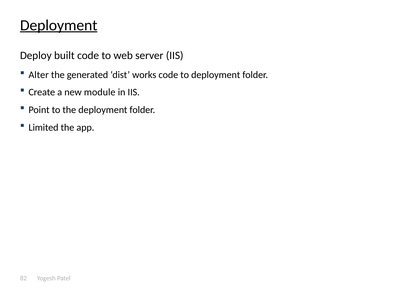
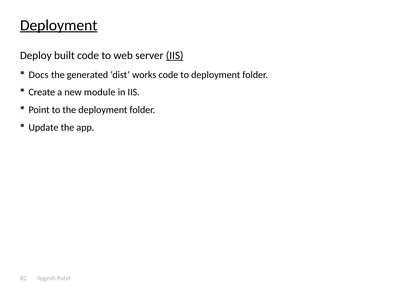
IIS underline: none -> present (175, 56)
Alter: Alter -> Docs (39, 75)
Limited: Limited -> Update (43, 127)
